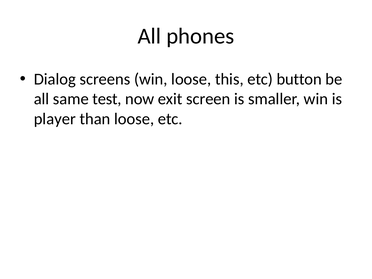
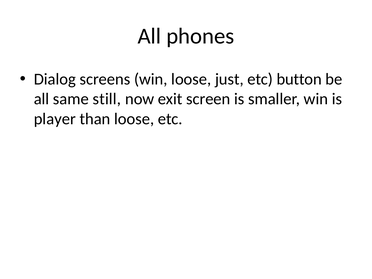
this: this -> just (229, 79)
test: test -> still (107, 99)
